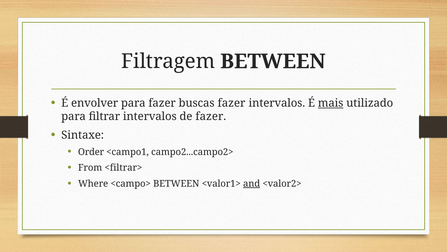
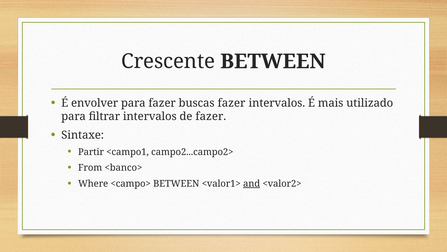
Filtragem: Filtragem -> Crescente (168, 61)
mais underline: present -> none (331, 103)
Order: Order -> Partir (91, 152)
<filtrar>: <filtrar> -> <banco> (123, 167)
